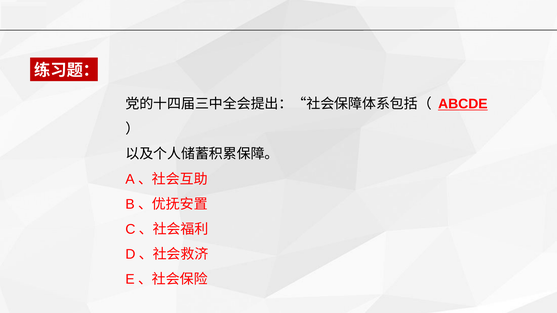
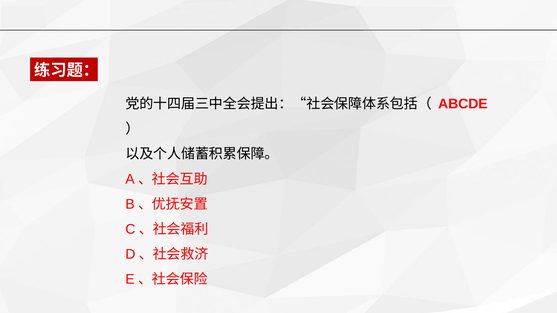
ABCDE underline: present -> none (463, 104)
